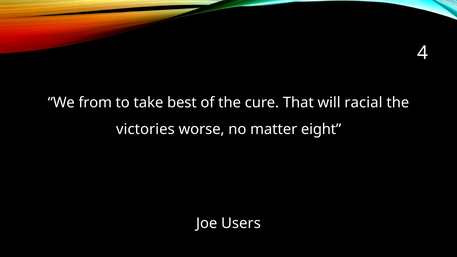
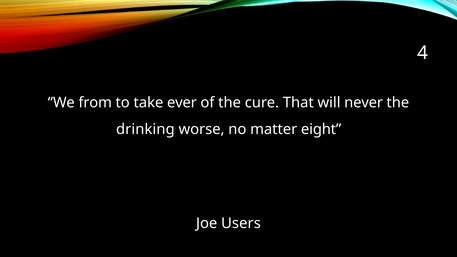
best: best -> ever (182, 103)
racial: racial -> never (364, 103)
victories: victories -> drinking (145, 129)
